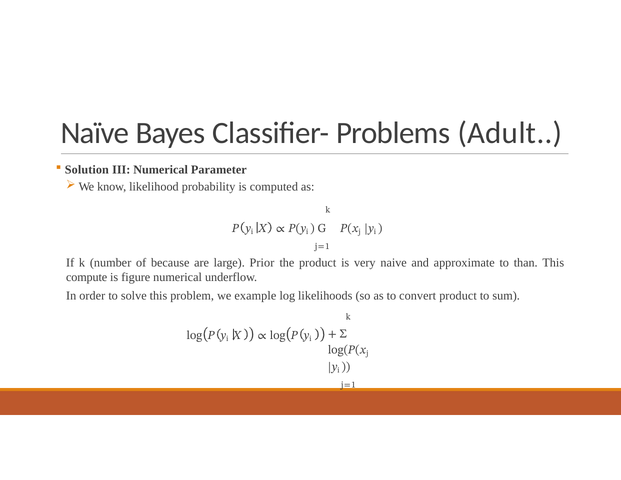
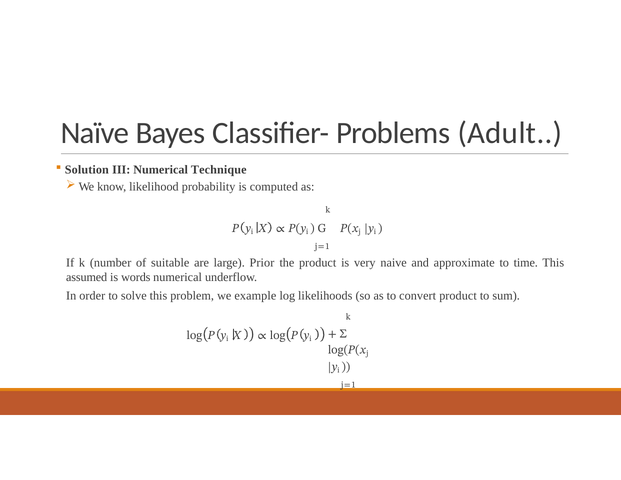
Parameter: Parameter -> Technique (219, 169)
because: because -> suitable (170, 263)
than: than -> time (526, 263)
compute: compute -> assumed (87, 277)
figure: figure -> words (136, 277)
